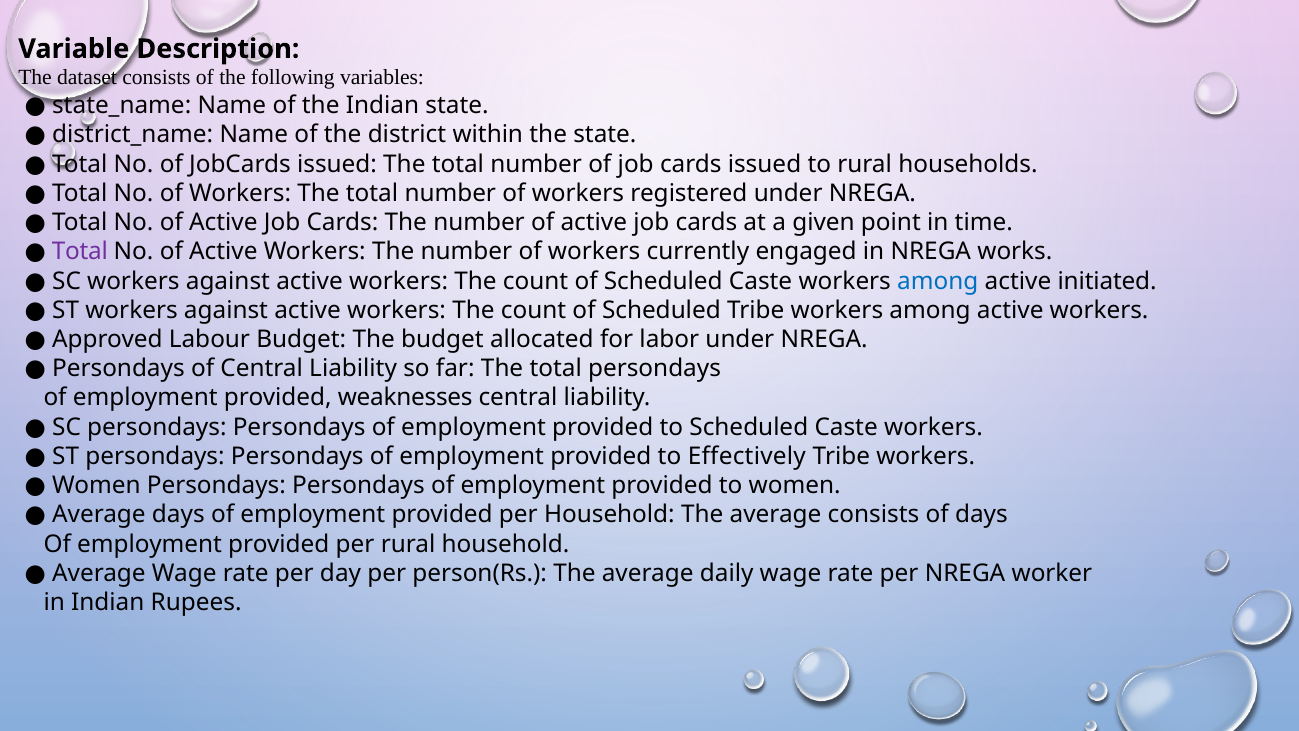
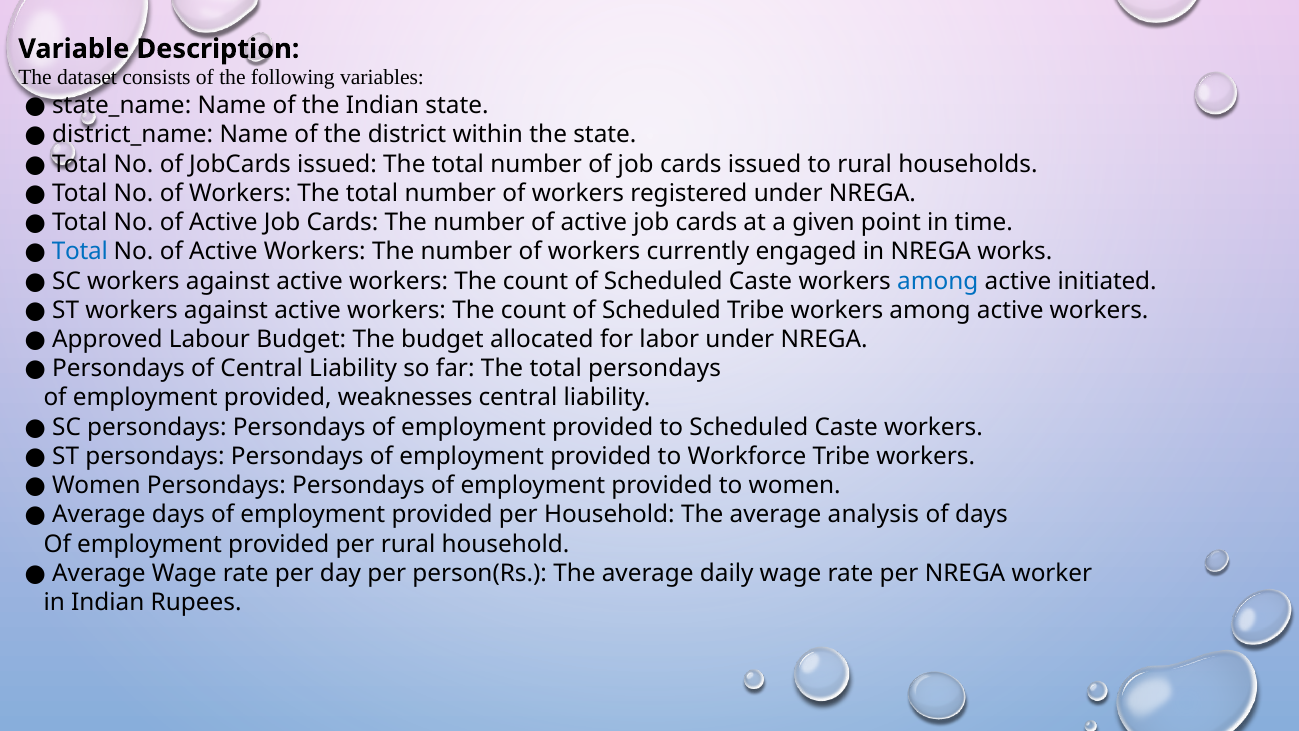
Total colour: purple -> blue (80, 252)
Effectively: Effectively -> Workforce (747, 456)
average consists: consists -> analysis (873, 515)
